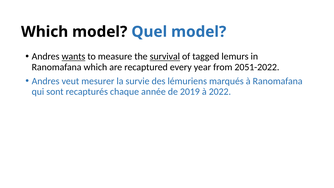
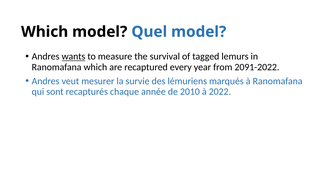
survival underline: present -> none (165, 56)
2051-2022: 2051-2022 -> 2091-2022 (257, 67)
2019: 2019 -> 2010 (190, 92)
